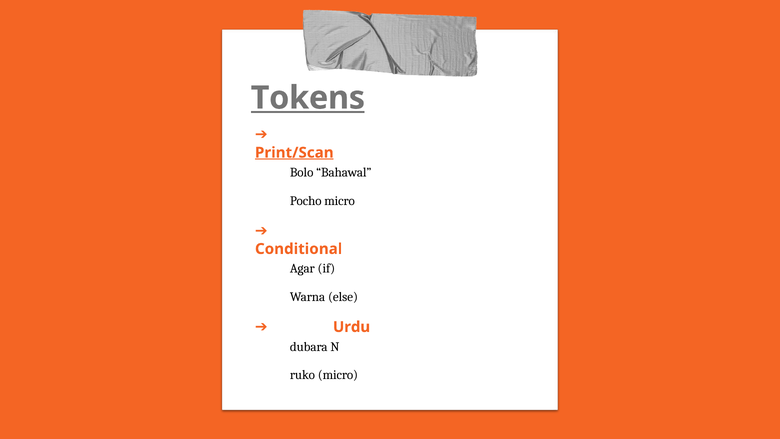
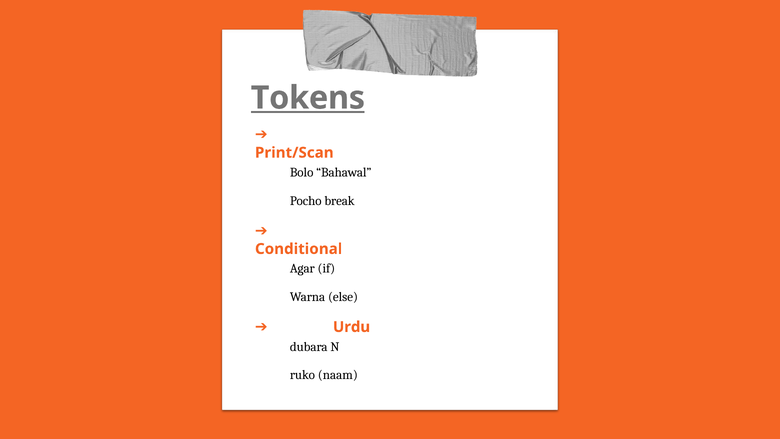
Print/Scan underline: present -> none (294, 153)
Pocho micro: micro -> break (340, 201)
ruko micro: micro -> naam (338, 375)
